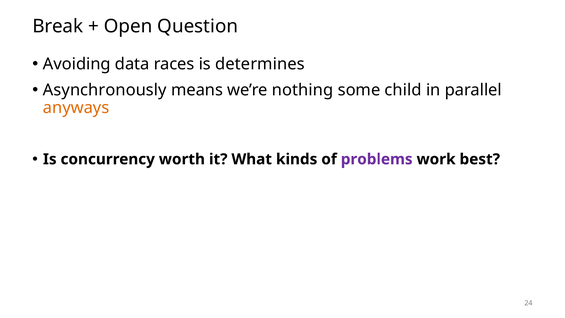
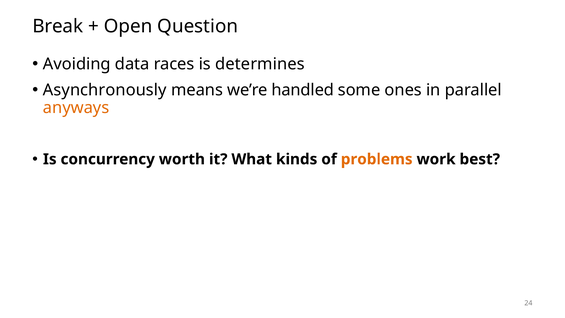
nothing: nothing -> handled (303, 90)
child: child -> ones (403, 90)
problems colour: purple -> orange (377, 159)
